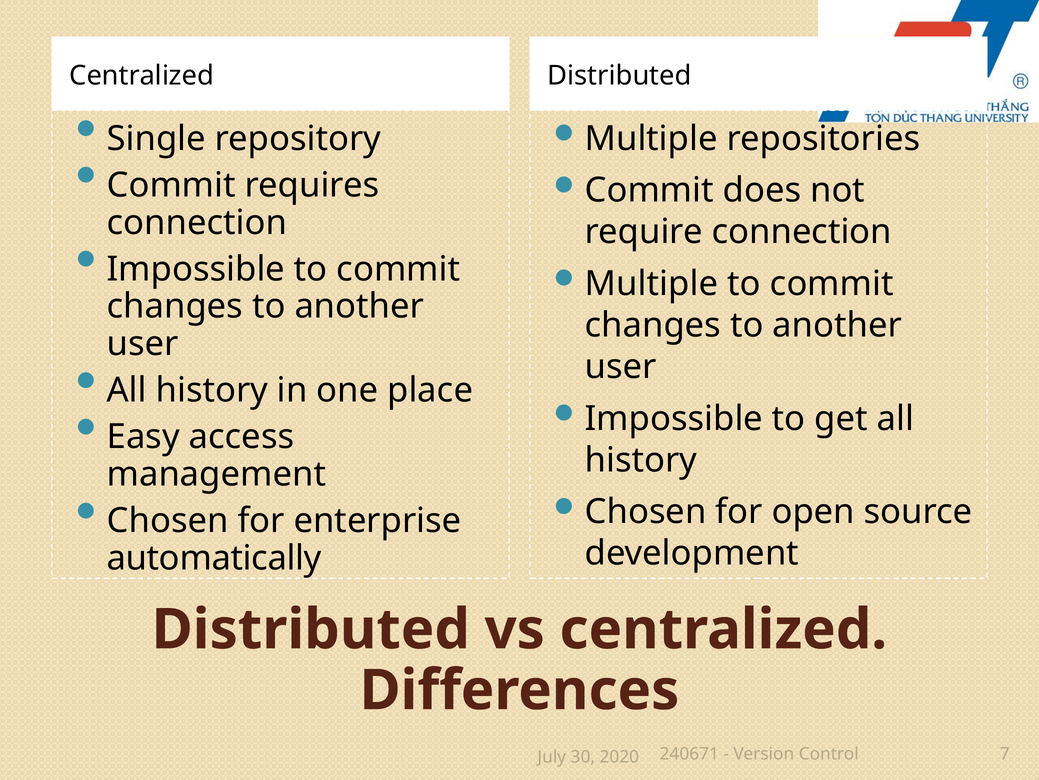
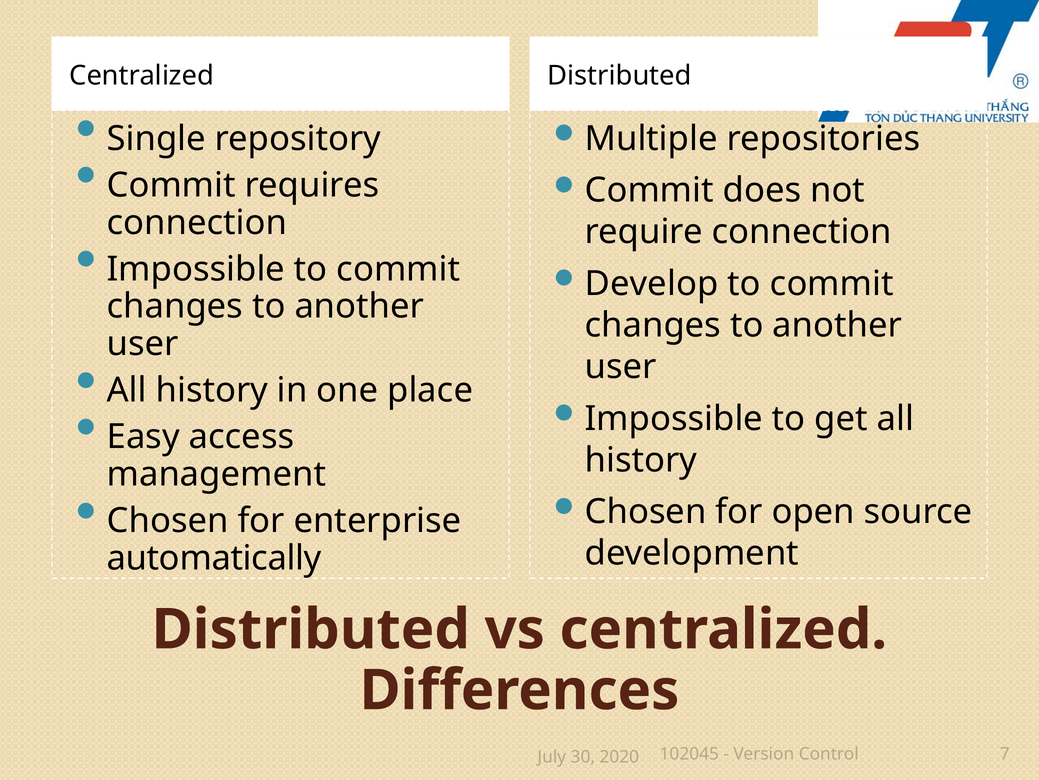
Multiple: Multiple -> Develop (652, 283)
240671: 240671 -> 102045 (689, 753)
